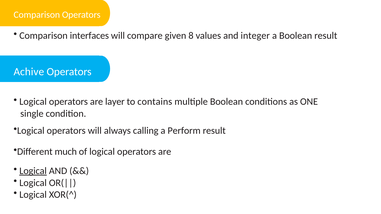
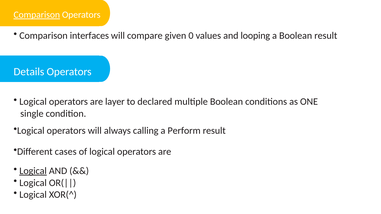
Comparison underline: none -> present (37, 15)
8: 8 -> 0 (191, 36)
integer: integer -> looping (255, 36)
Achive: Achive -> Details (29, 72)
contains: contains -> declared (155, 102)
much: much -> cases (66, 152)
